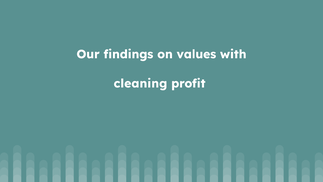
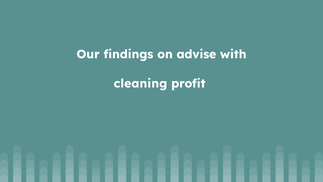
values: values -> advise (196, 54)
